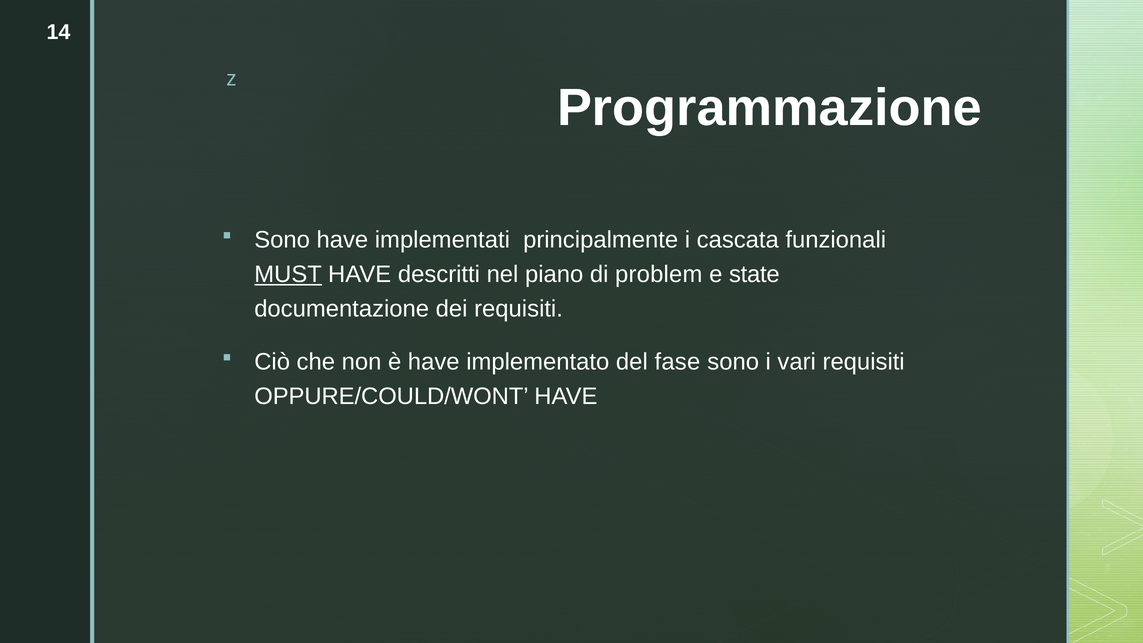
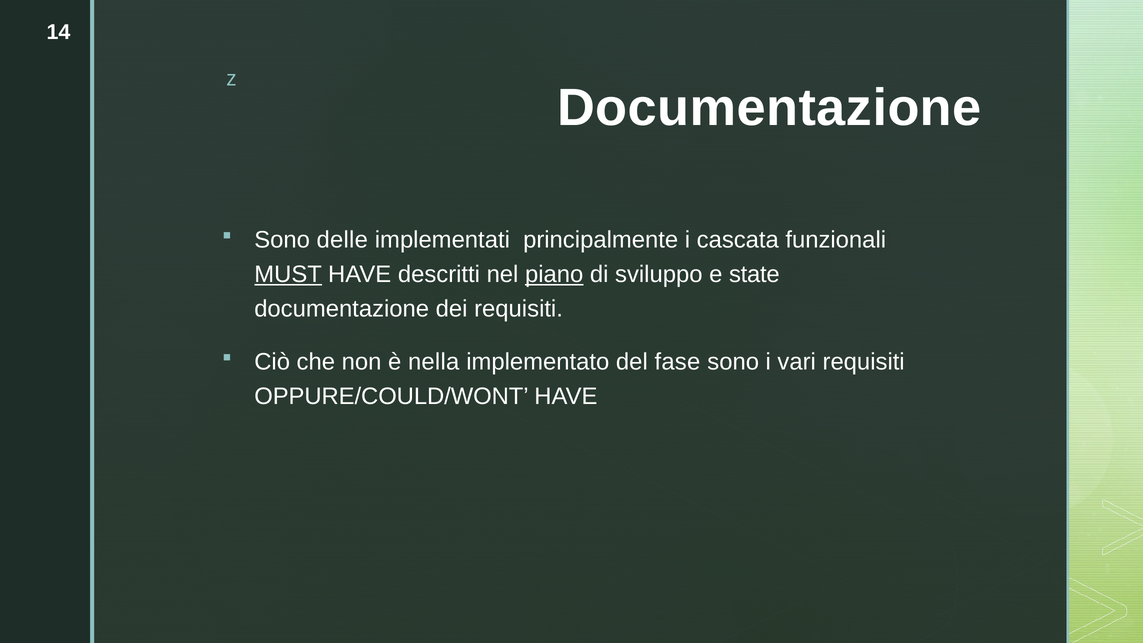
Programmazione: Programmazione -> Documentazione (769, 108)
Sono have: have -> delle (342, 240)
piano underline: none -> present (554, 274)
problem: problem -> sviluppo (659, 274)
è have: have -> nella (434, 362)
